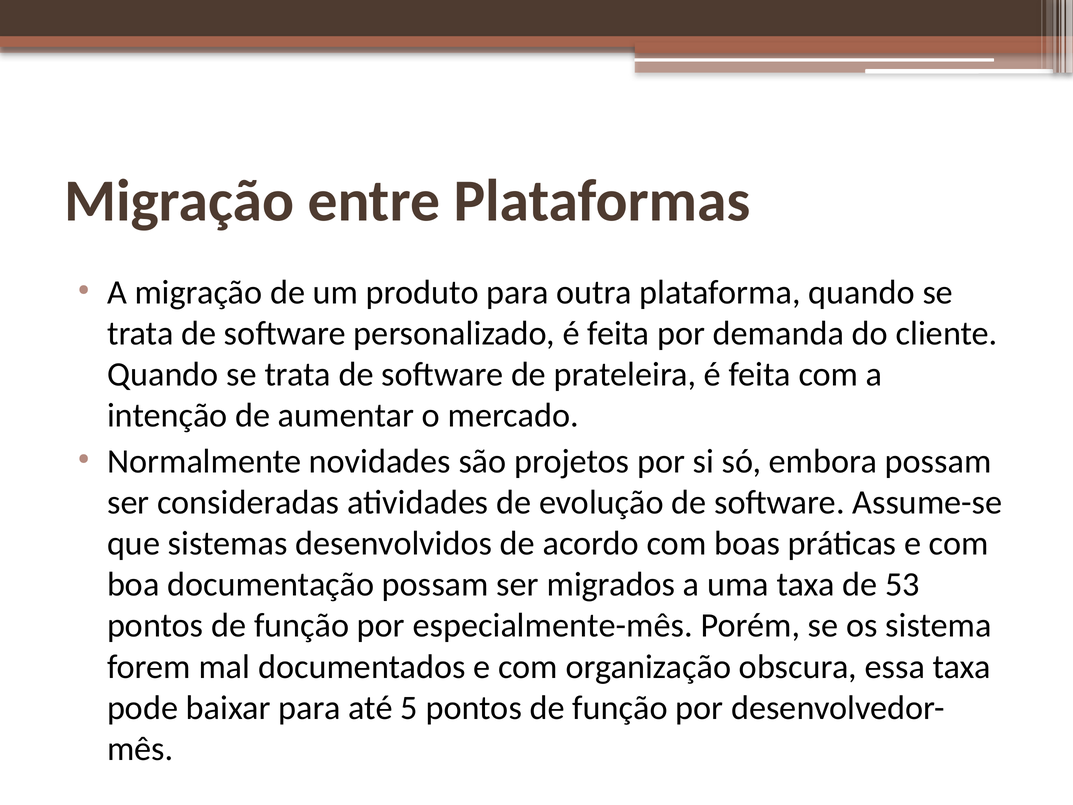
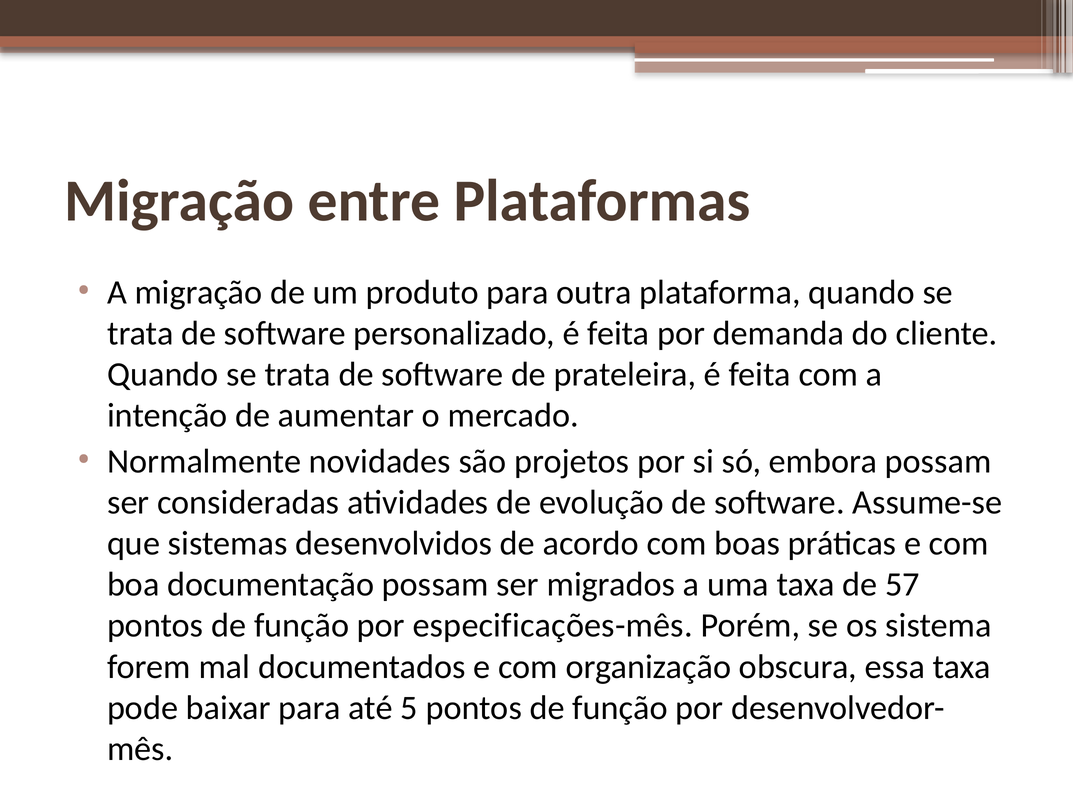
53: 53 -> 57 (902, 584)
especialmente-mês: especialmente-mês -> especificações-mês (553, 625)
